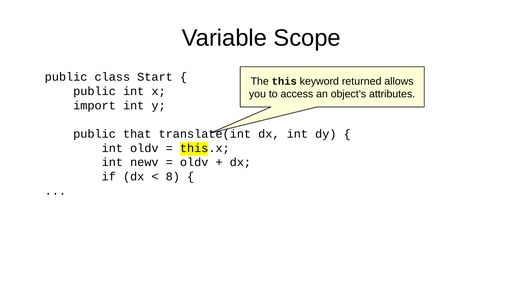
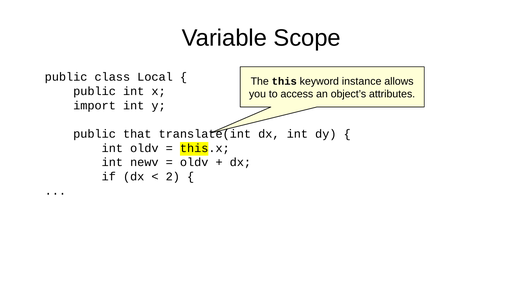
Start: Start -> Local (155, 77)
returned: returned -> instance (362, 81)
8: 8 -> 2 (173, 177)
